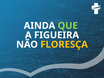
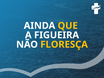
QUE colour: light green -> yellow (68, 26)
